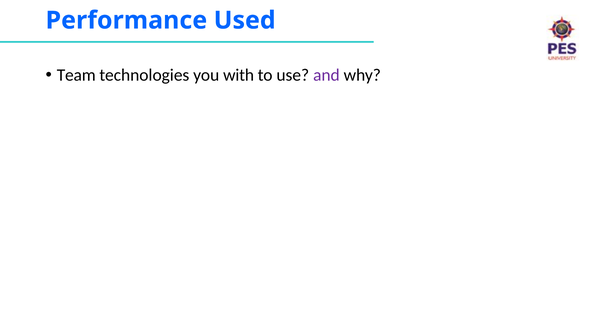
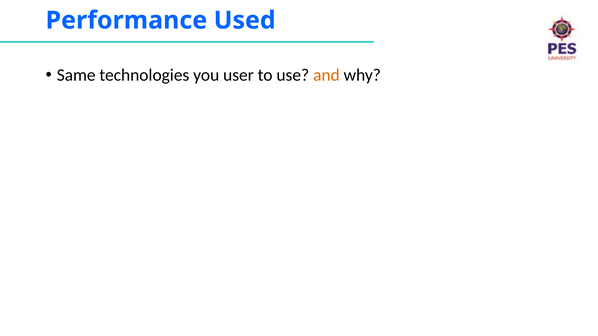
Team: Team -> Same (76, 75)
with: with -> user (238, 75)
and colour: purple -> orange (326, 75)
